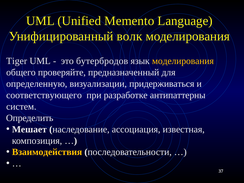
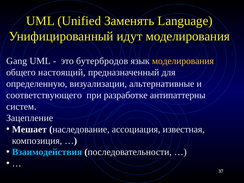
Memento: Memento -> Заменять (129, 21)
волк: волк -> идут (130, 36)
Tiger: Tiger -> Gang (17, 61)
проверяйте: проверяйте -> настоящий (62, 72)
придерживаться: придерживаться -> альтернативные (162, 84)
Определить: Определить -> Зацепление (30, 118)
Взаимодействия colour: yellow -> light blue (47, 152)
